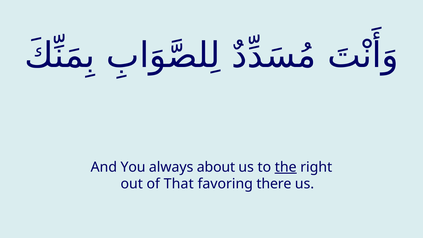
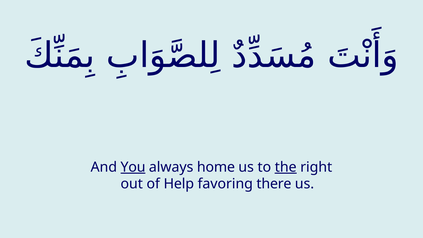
You underline: none -> present (133, 167)
about: about -> home (216, 167)
That: That -> Help (179, 184)
